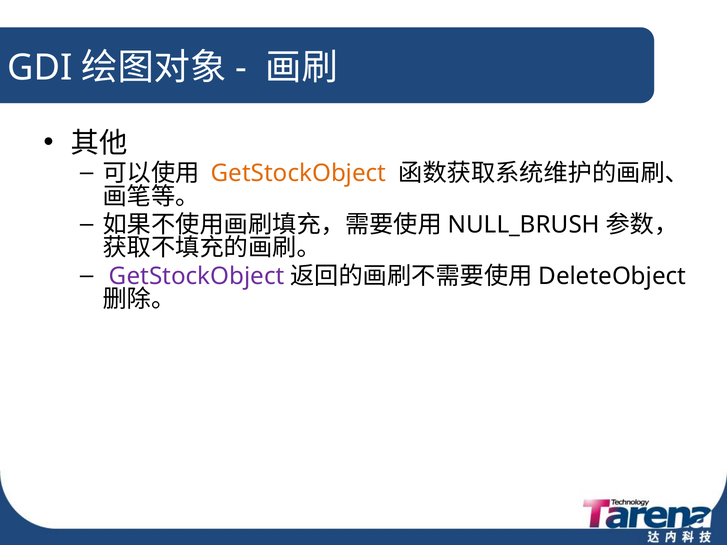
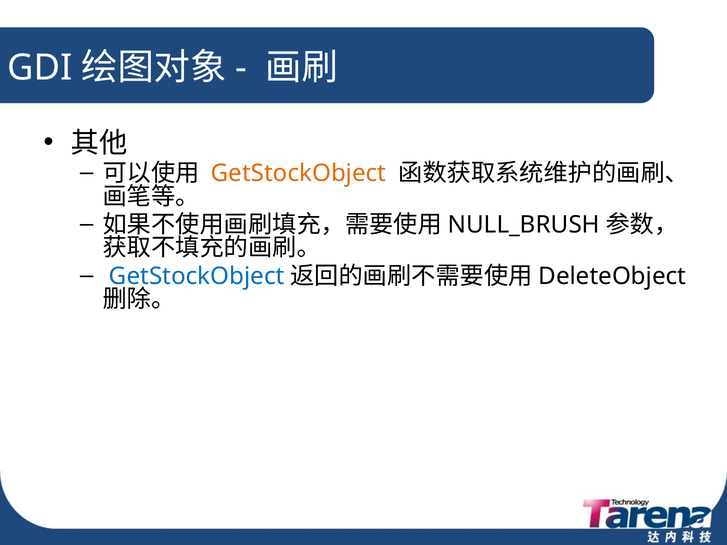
GetStockObject colour: purple -> blue (197, 276)
